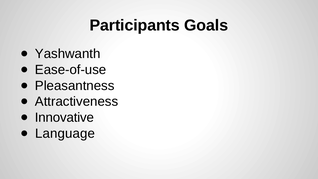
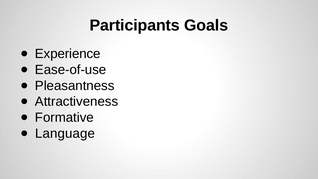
Yashwanth: Yashwanth -> Experience (68, 54)
Innovative: Innovative -> Formative (64, 117)
